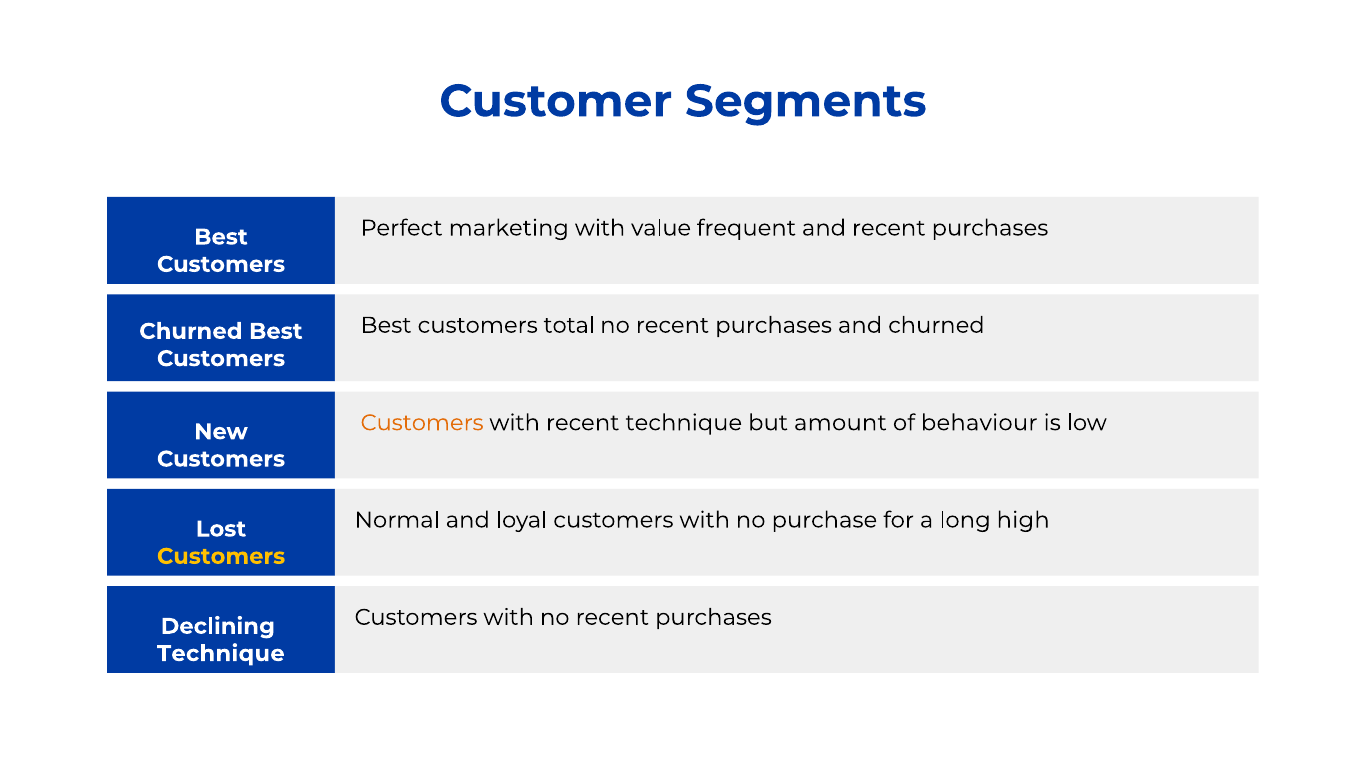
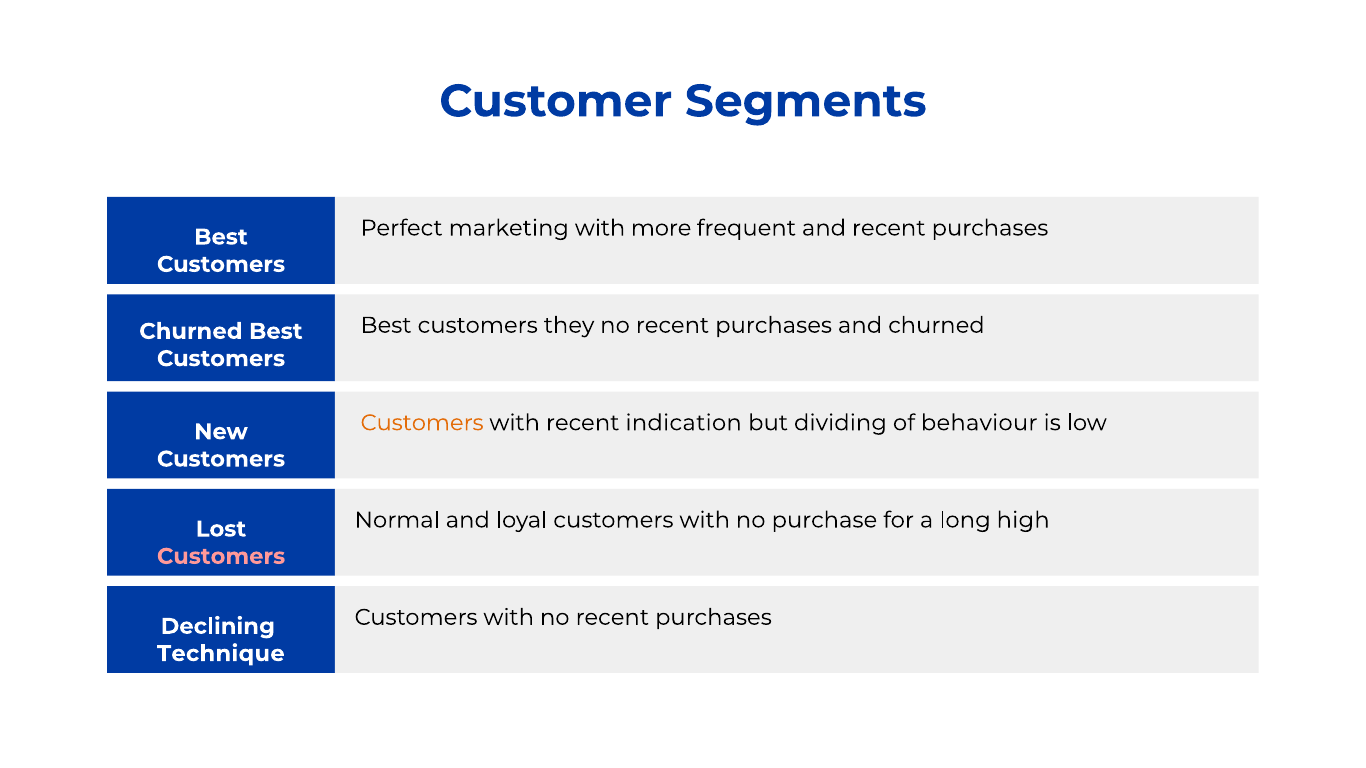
value: value -> more (661, 228)
total: total -> they (569, 325)
recent technique: technique -> indication (684, 423)
amount: amount -> dividing (840, 423)
Customers colour: yellow -> pink (221, 557)
